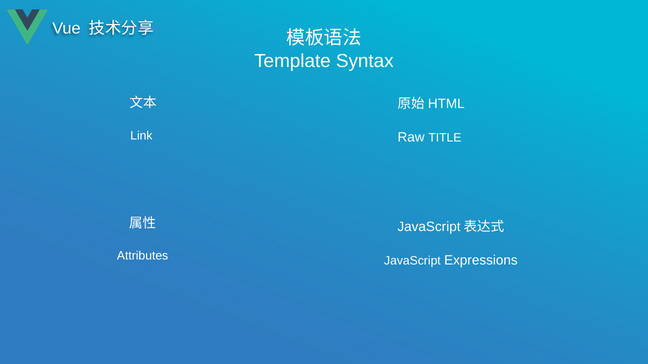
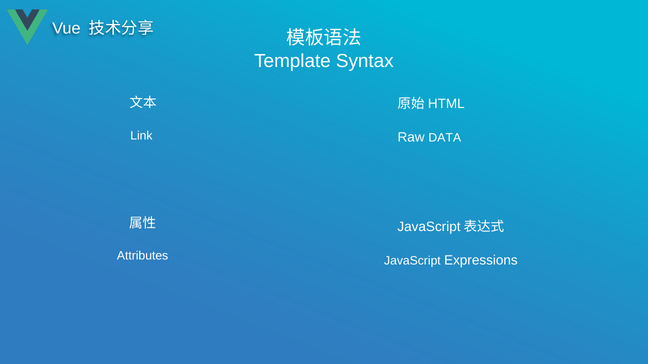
TITLE: TITLE -> DATA (445, 138)
